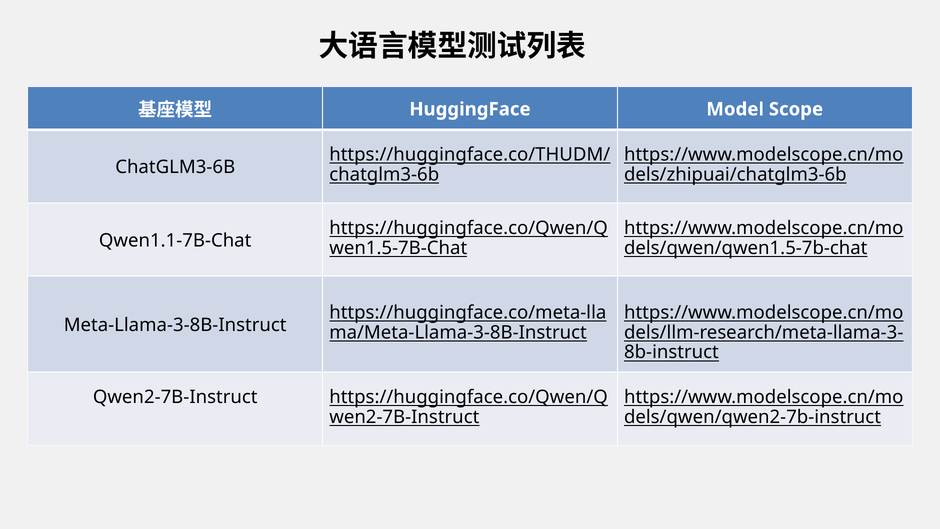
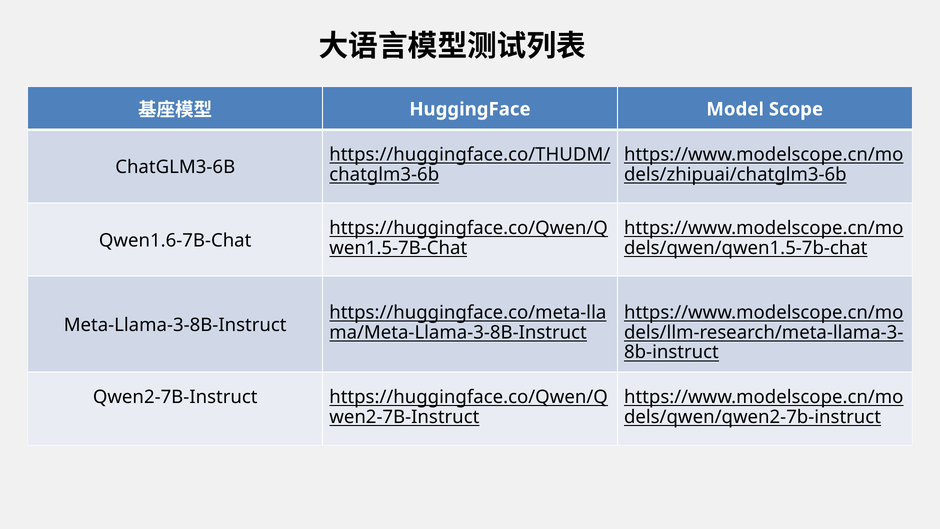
Qwen1.1-7B-Chat: Qwen1.1-7B-Chat -> Qwen1.6-7B-Chat (175, 240)
